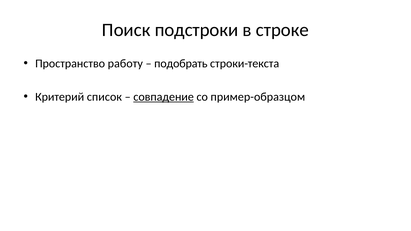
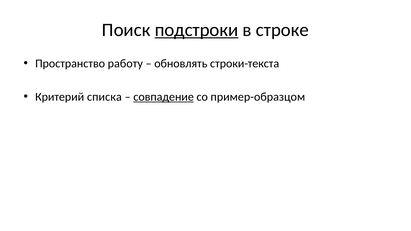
подстроки underline: none -> present (196, 30)
подобрать: подобрать -> обновлять (181, 63)
список: список -> списка (104, 97)
